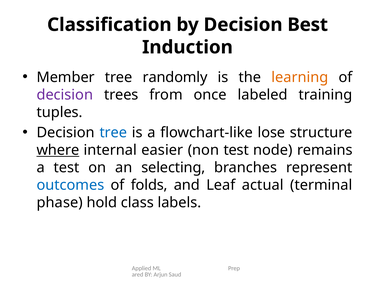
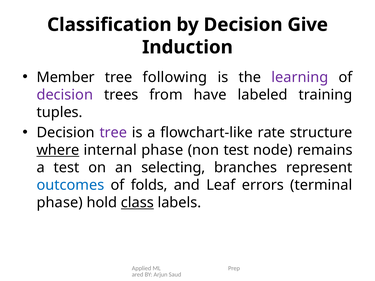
Best: Best -> Give (308, 25)
randomly: randomly -> following (175, 77)
learning colour: orange -> purple (300, 77)
once: once -> have (210, 95)
tree colour: blue -> purple (113, 133)
lose: lose -> rate (271, 133)
internal easier: easier -> phase (162, 150)
actual: actual -> errors (263, 185)
class underline: none -> present (137, 203)
